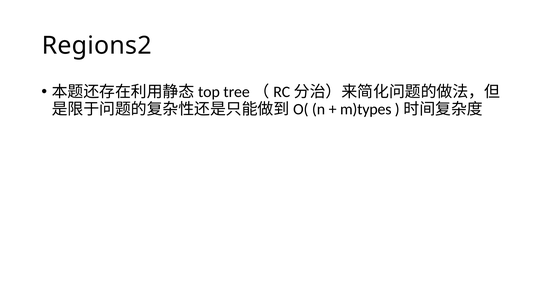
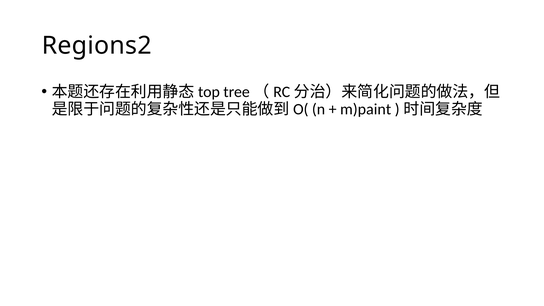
m)types: m)types -> m)paint (366, 109)
